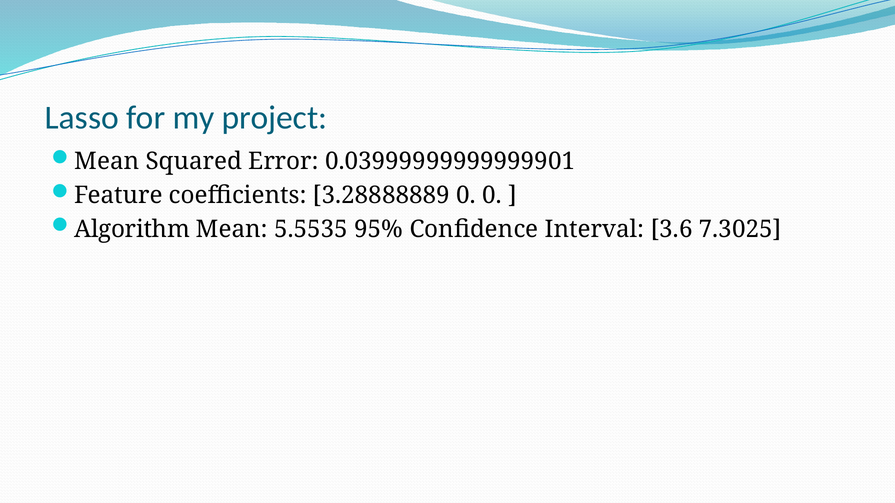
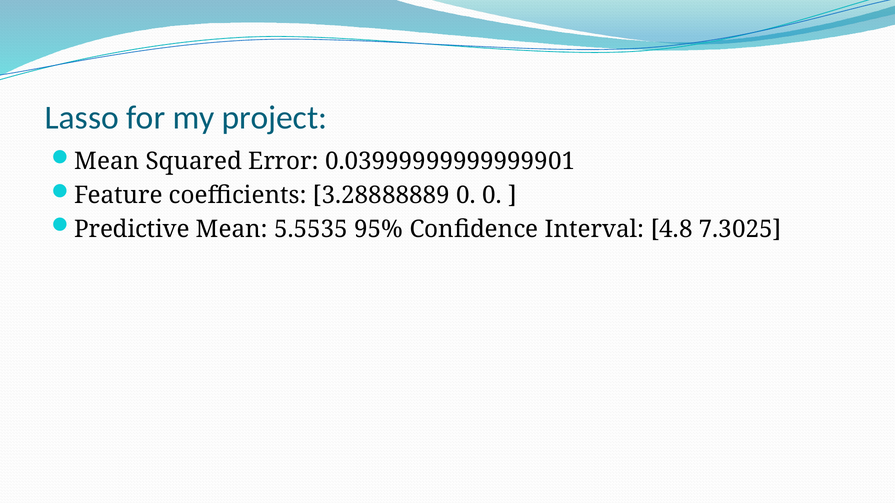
Algorithm: Algorithm -> Predictive (132, 229)
3.6: 3.6 -> 4.8 (672, 229)
